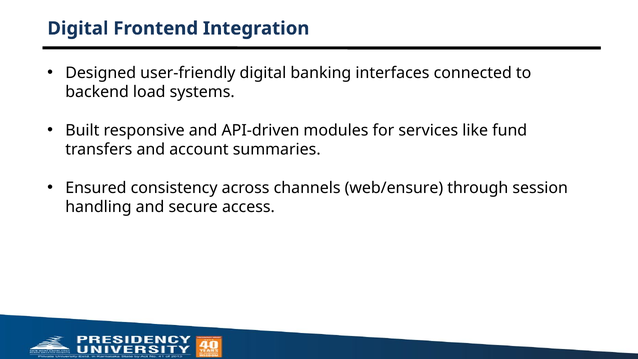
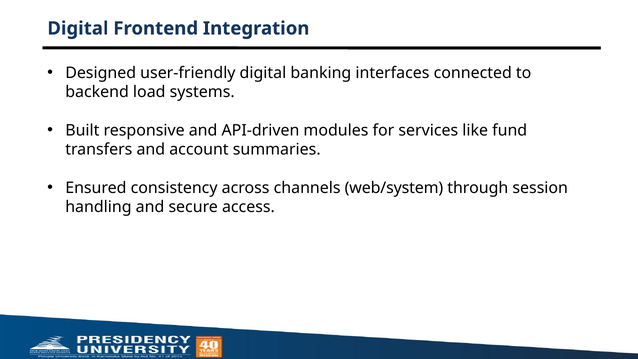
web/ensure: web/ensure -> web/system (394, 188)
